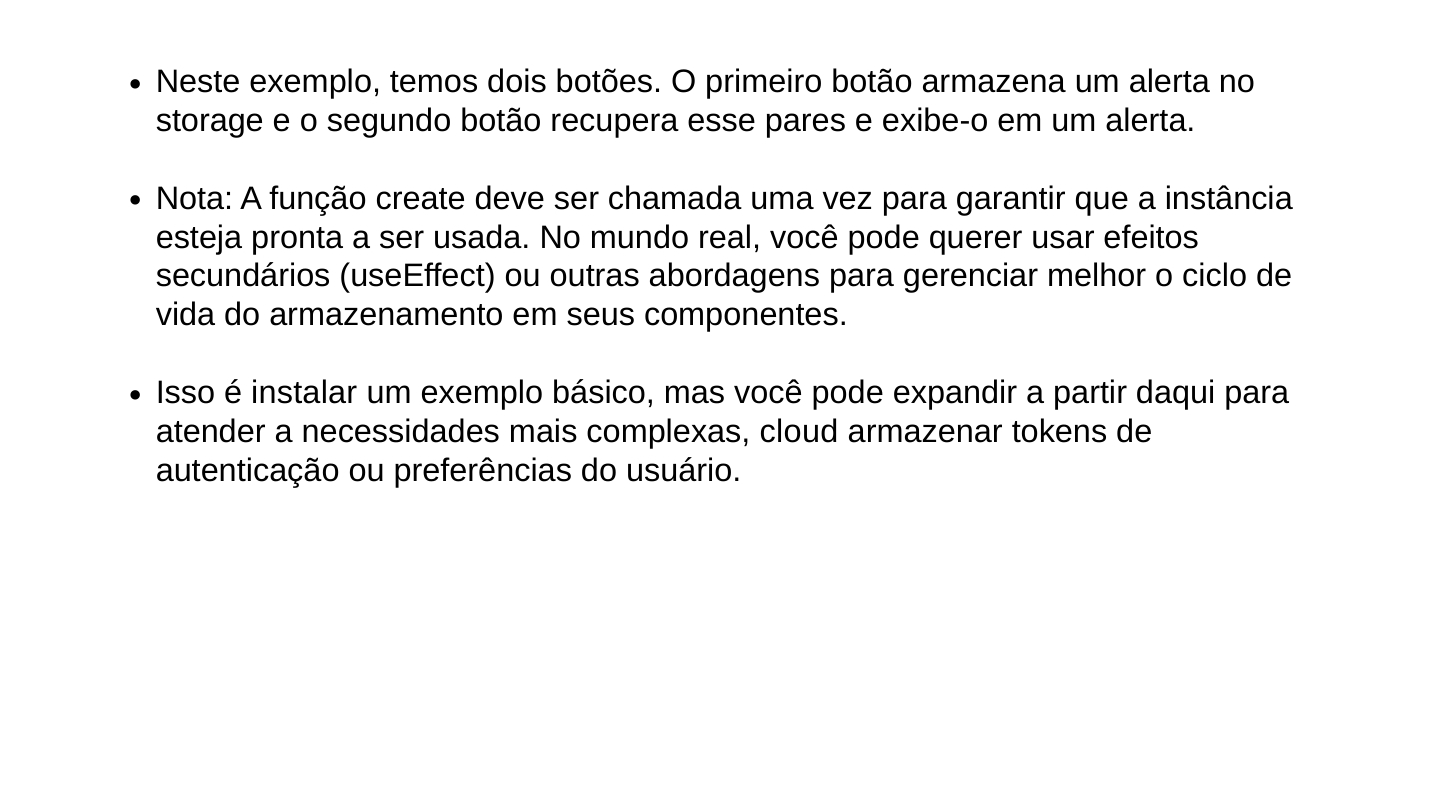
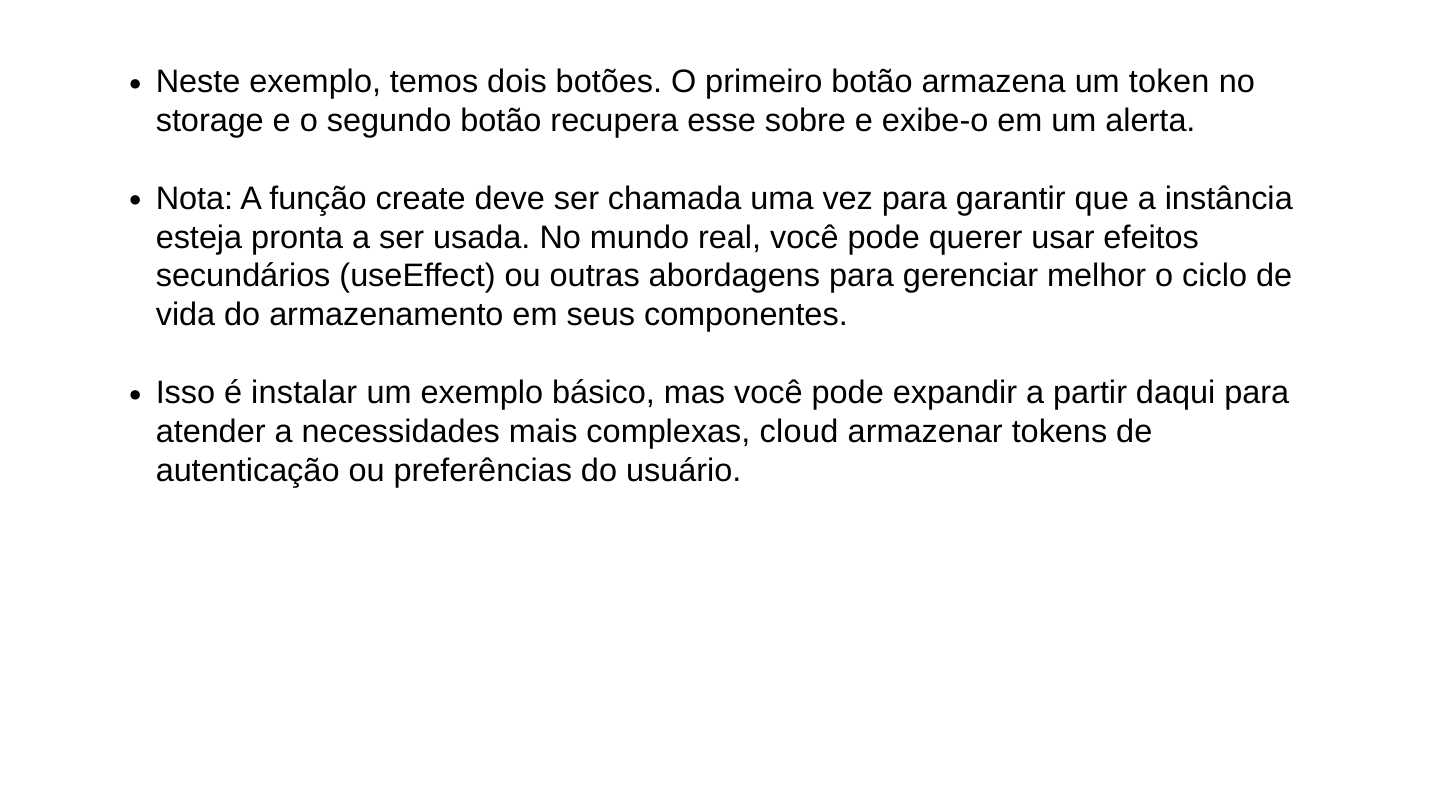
armazena um alerta: alerta -> token (1169, 82)
pares: pares -> sobre (805, 120)
